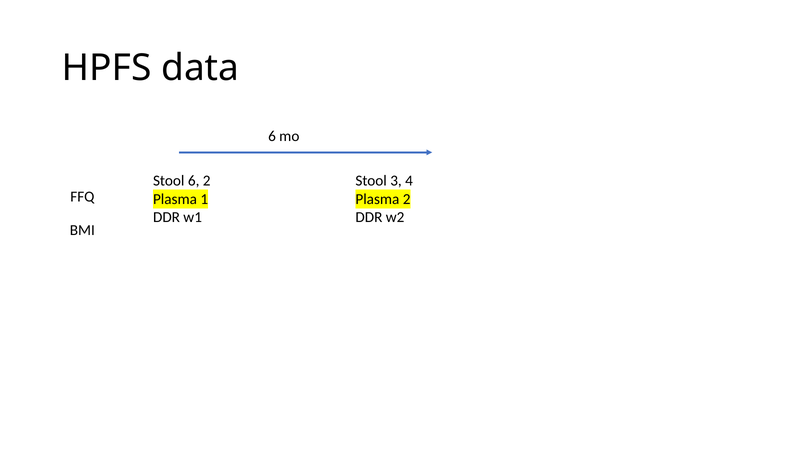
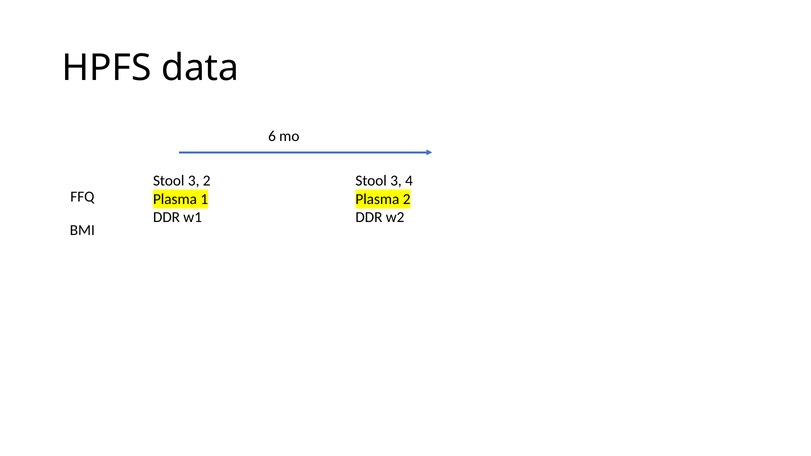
6: 6 -> 3 (194, 181)
